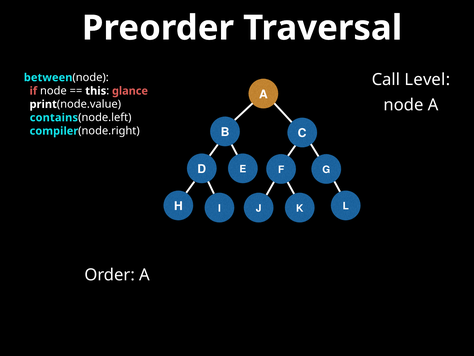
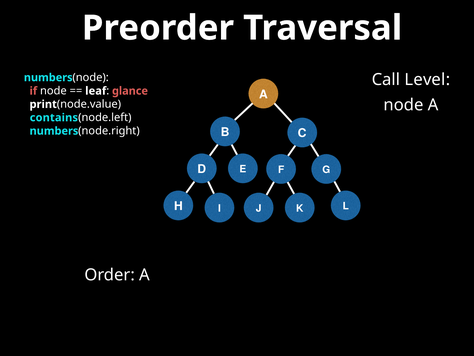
between: between -> numbers (48, 77)
this: this -> leaf (96, 91)
compiler: compiler -> numbers (54, 131)
